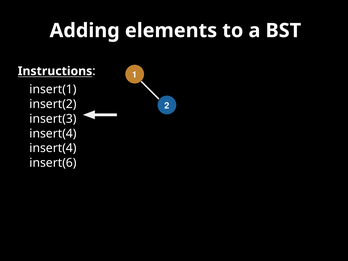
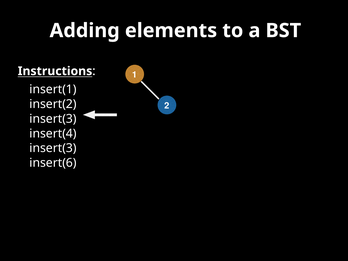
insert(4: insert(4 -> insert(3 (53, 148)
